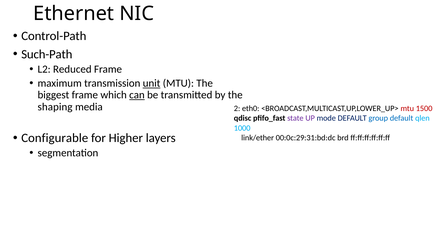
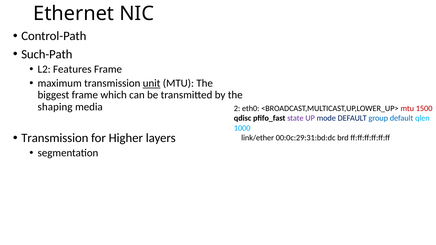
Reduced: Reduced -> Features (72, 69)
can underline: present -> none (137, 95)
Configurable: Configurable -> Transmission (55, 138)
